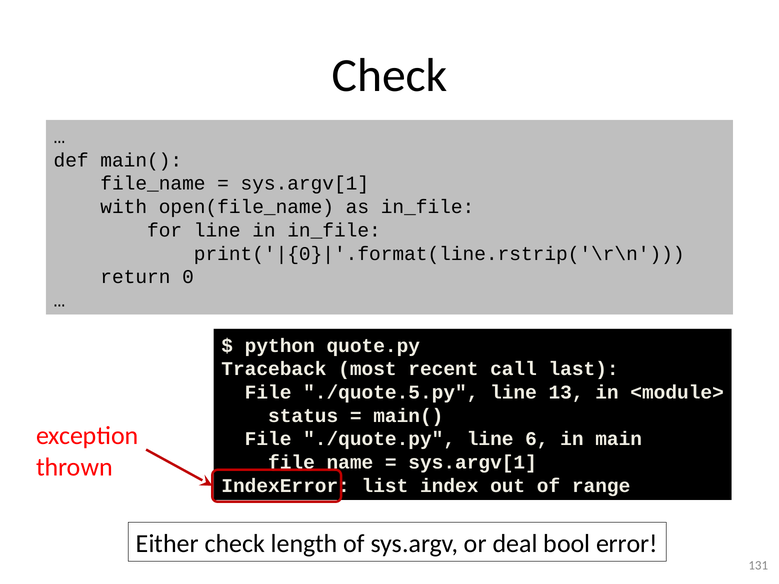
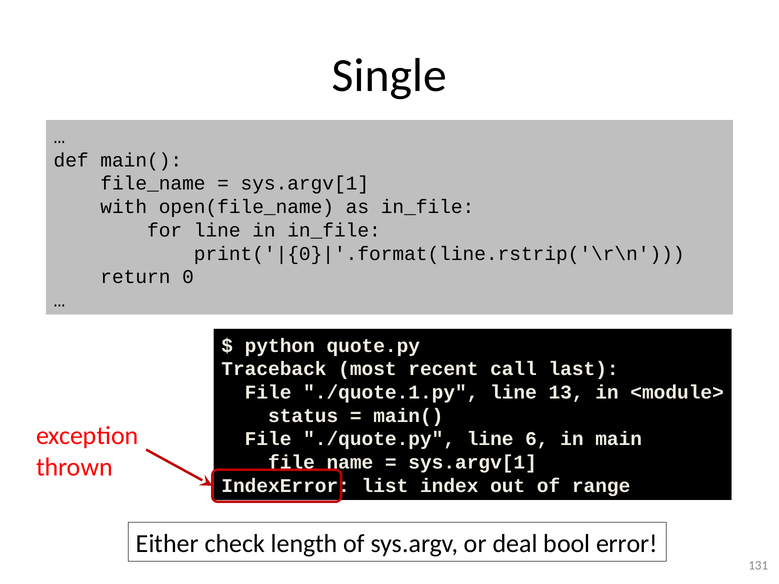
Check: Check -> Single (389, 75)
./quote.5.py: ./quote.5.py -> ./quote.1.py (391, 393)
